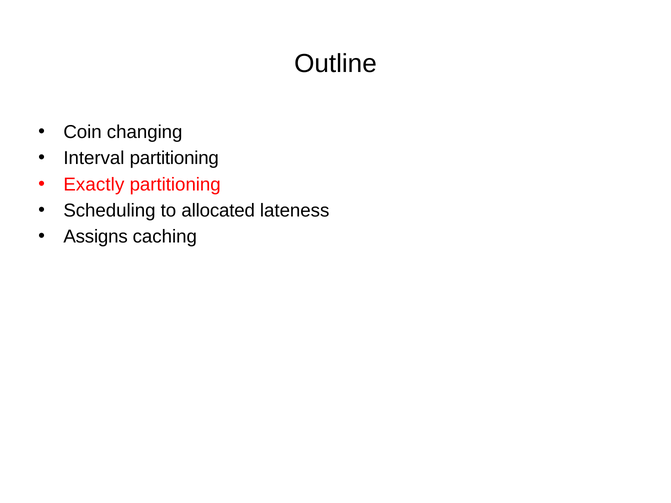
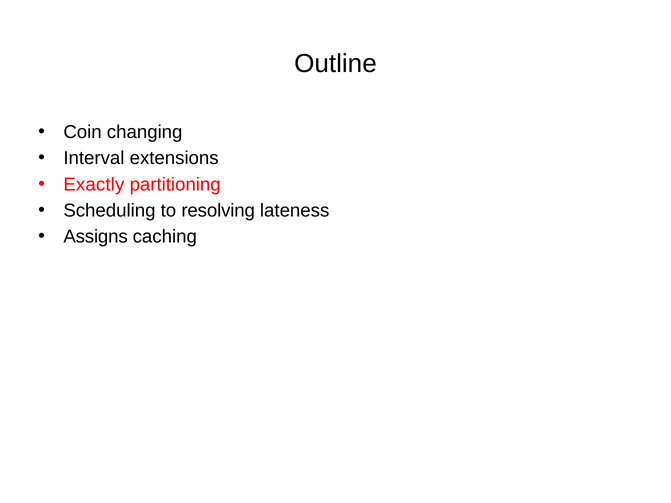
Interval partitioning: partitioning -> extensions (174, 158)
allocated: allocated -> resolving (218, 211)
